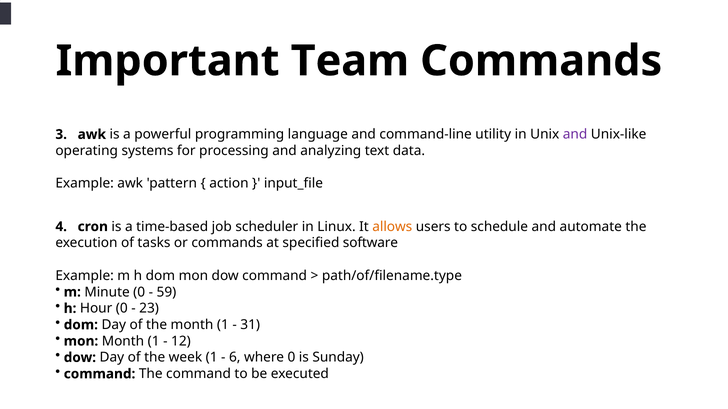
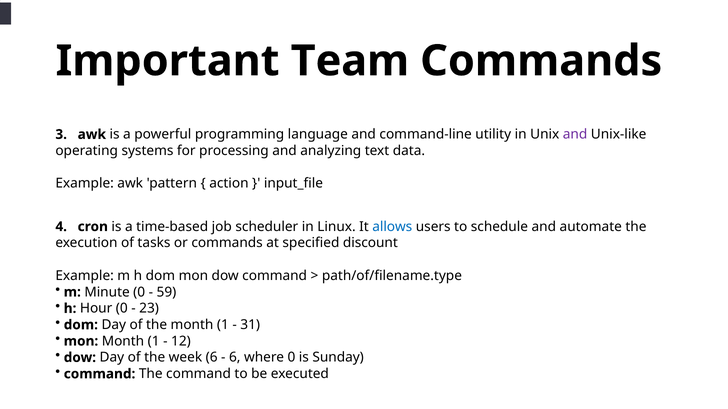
allows colour: orange -> blue (392, 227)
software: software -> discount (370, 243)
week 1: 1 -> 6 (212, 358)
